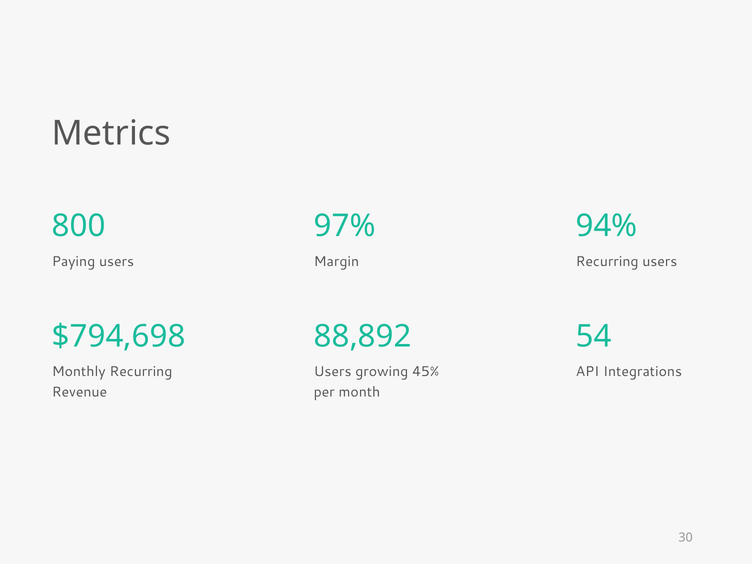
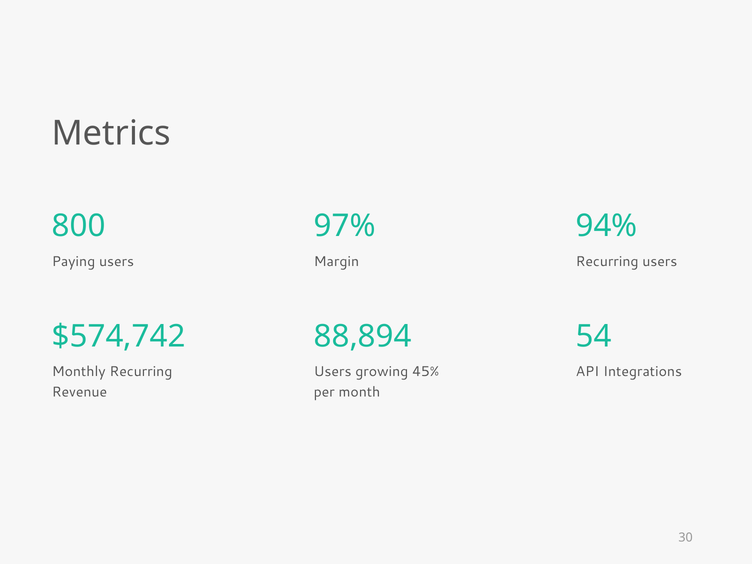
$794,698: $794,698 -> $574,742 (119, 336)
88,892: 88,892 -> 88,894 (363, 336)
